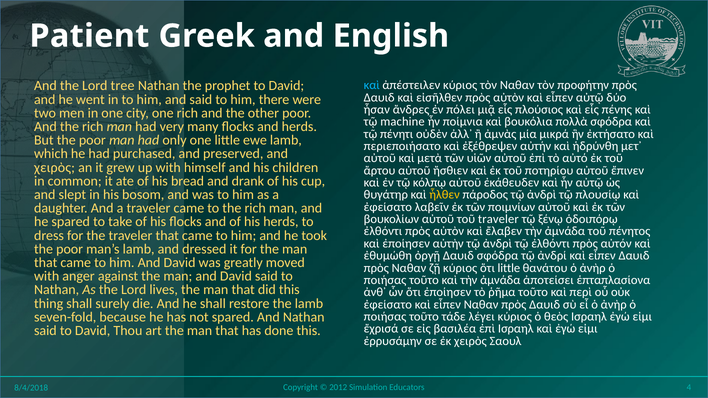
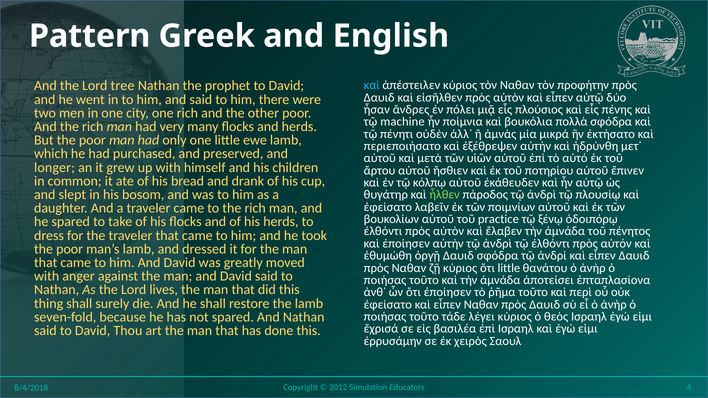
Patient: Patient -> Pattern (90, 36)
χειρὸς: χειρὸς -> longer (55, 168)
ἦλθεν colour: yellow -> light green (445, 195)
τοῦ traveler: traveler -> practice (498, 219)
